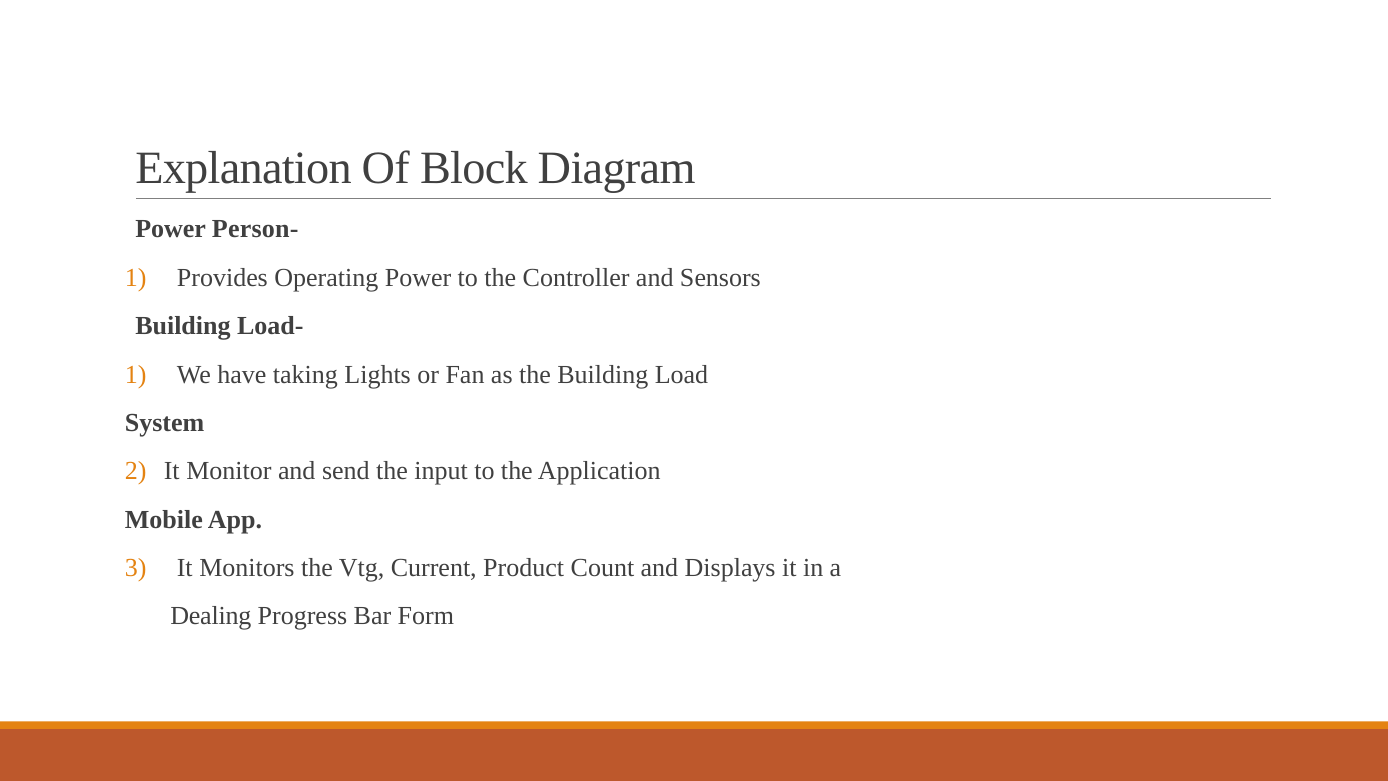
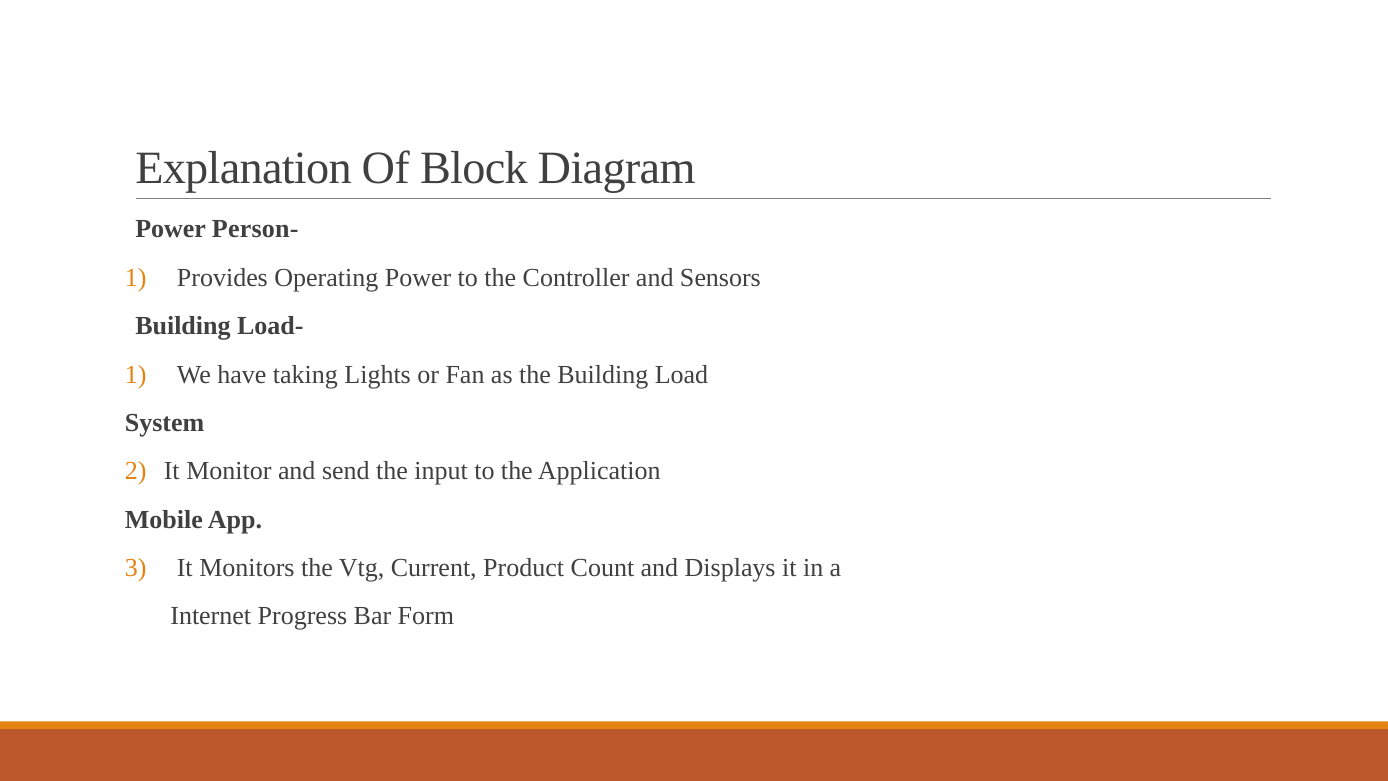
Dealing: Dealing -> Internet (211, 616)
